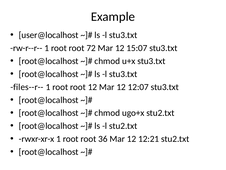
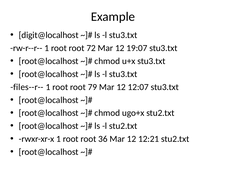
user@localhost: user@localhost -> digit@localhost (49, 35)
15:07: 15:07 -> 19:07 (137, 48)
root 12: 12 -> 79 (92, 87)
